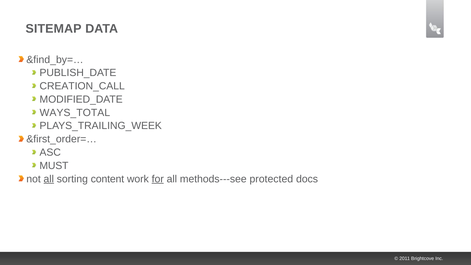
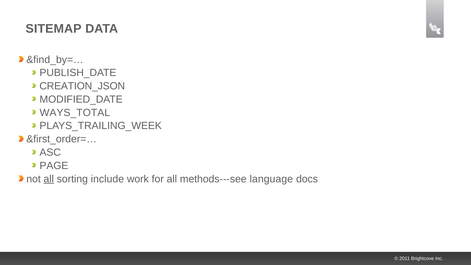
CREATION_CALL: CREATION_CALL -> CREATION_JSON (82, 86)
MUST: MUST -> PAGE (54, 166)
content: content -> include (107, 179)
for underline: present -> none (158, 179)
protected: protected -> language (271, 179)
